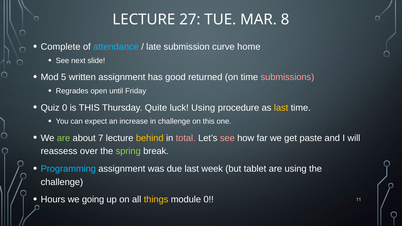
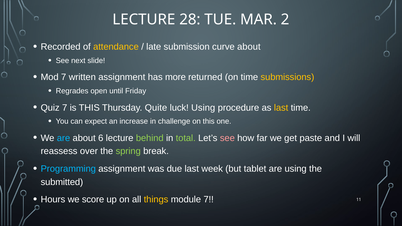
27: 27 -> 28 (190, 19)
8: 8 -> 2 (285, 19)
Complete: Complete -> Recorded (61, 47)
attendance colour: light blue -> yellow (116, 47)
curve home: home -> about (249, 47)
Mod 5: 5 -> 7 (64, 77)
good: good -> more (175, 77)
submissions colour: pink -> yellow (287, 77)
Quiz 0: 0 -> 7 (65, 108)
are colour: light green -> light blue (63, 138)
7: 7 -> 6 (101, 138)
behind colour: yellow -> light green (150, 138)
total colour: pink -> light green (186, 138)
challenge: challenge -> submitted (62, 182)
going: going -> score (93, 200)
module 0: 0 -> 7 (209, 200)
